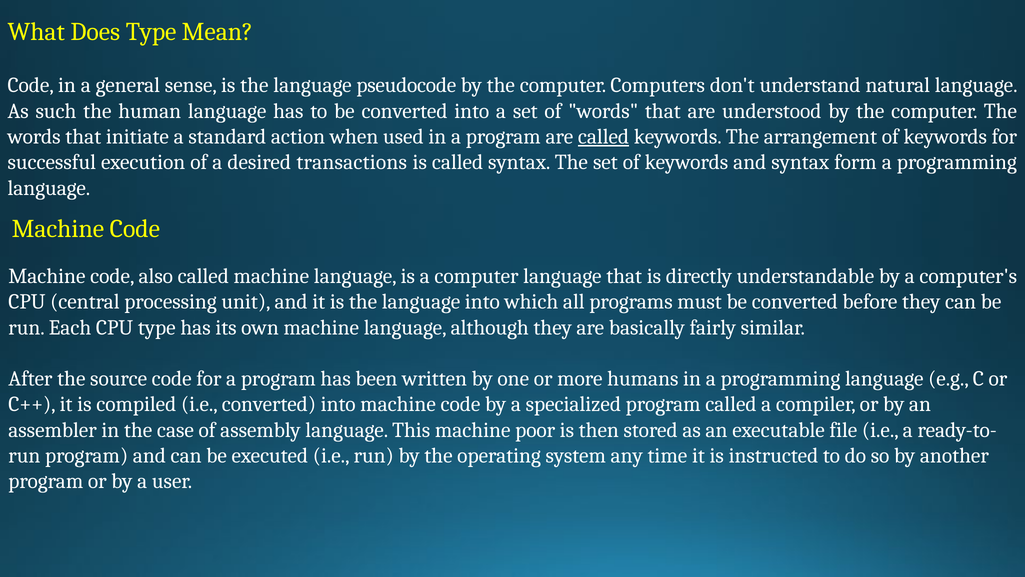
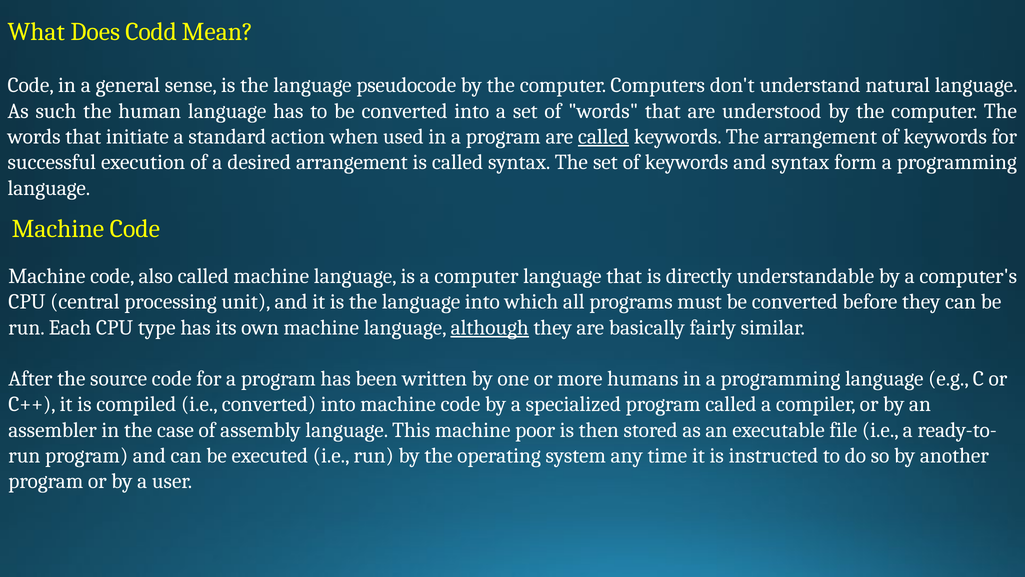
Does Type: Type -> Codd (151, 32)
desired transactions: transactions -> arrangement (352, 162)
although underline: none -> present (490, 327)
